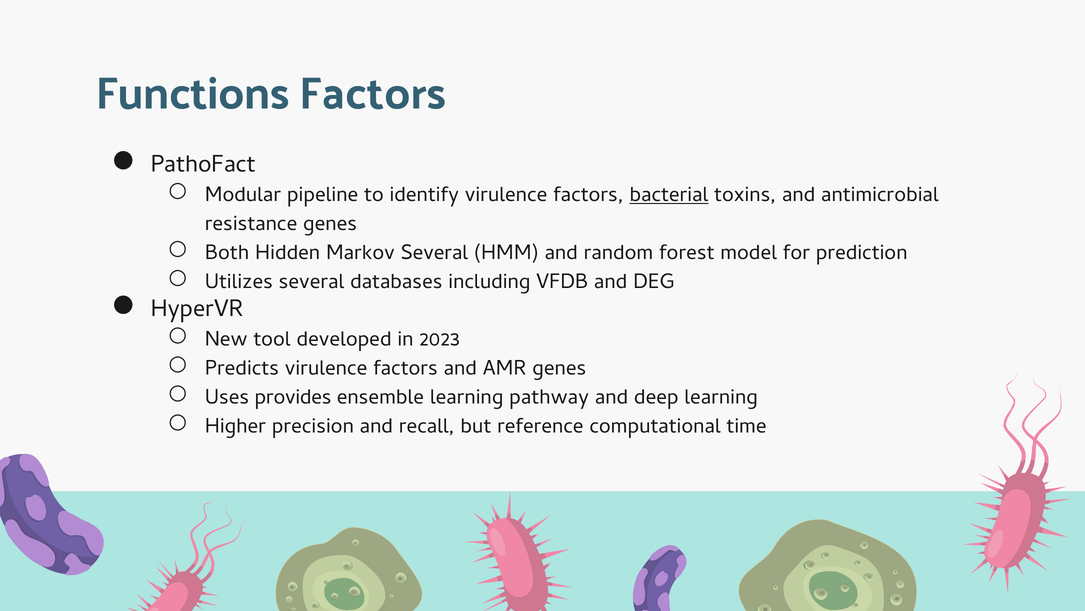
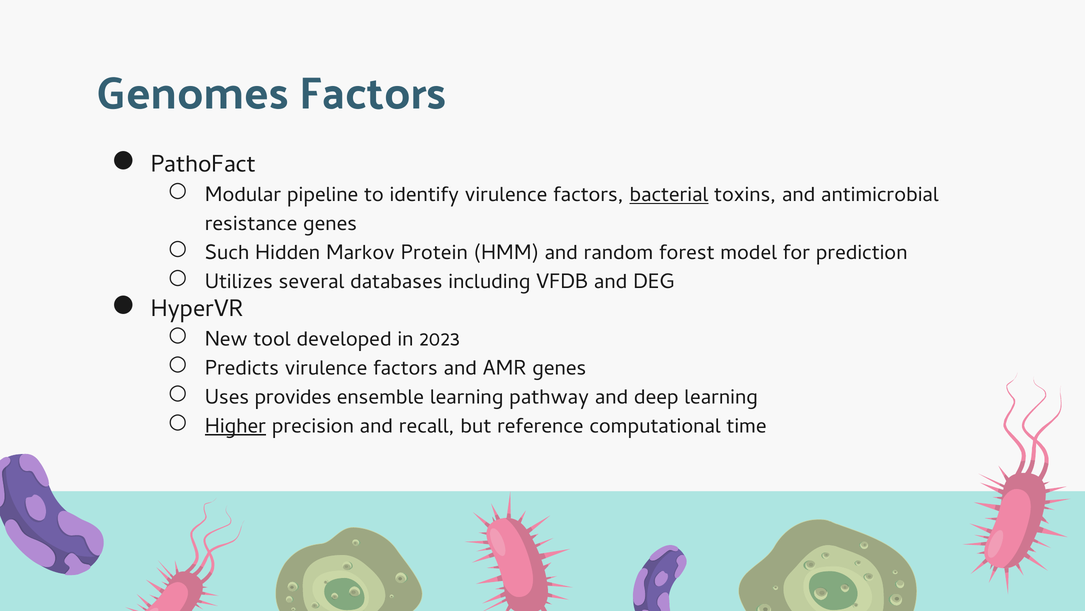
Functions: Functions -> Genomes (192, 94)
Both: Both -> Such (227, 252)
Markov Several: Several -> Protein (434, 252)
Higher underline: none -> present (235, 425)
